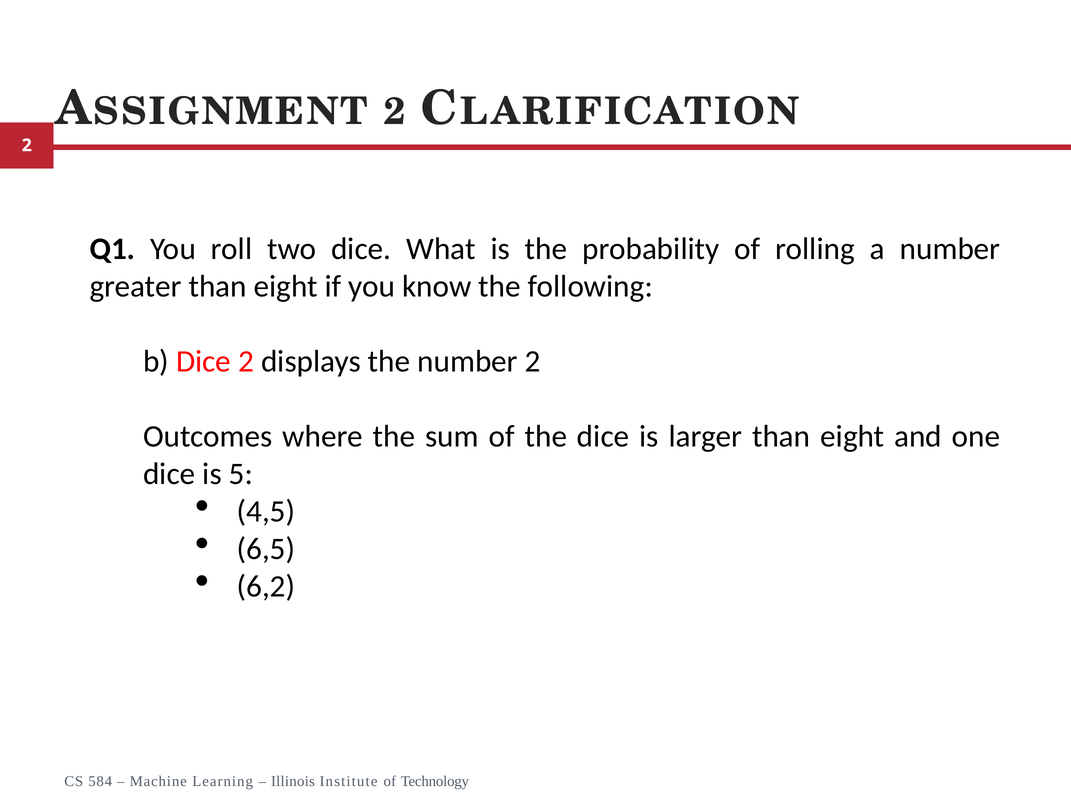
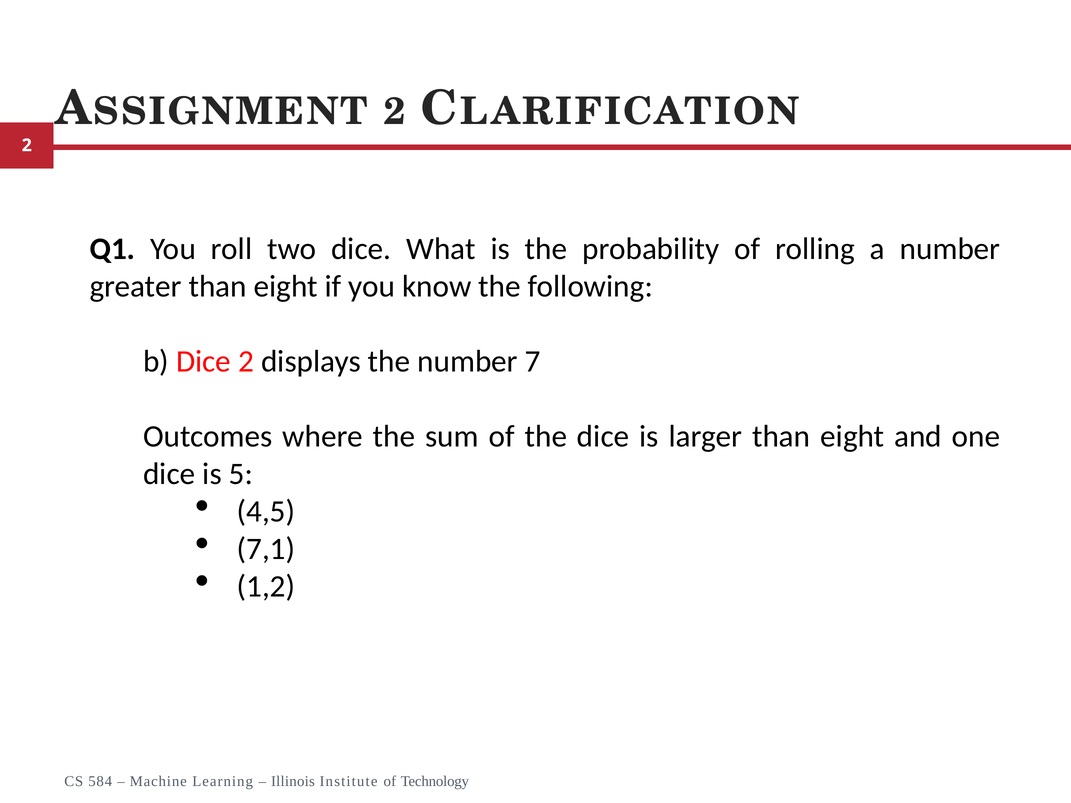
number 2: 2 -> 7 (533, 362)
6,5: 6,5 -> 7,1 (266, 549)
6,2: 6,2 -> 1,2 (266, 586)
